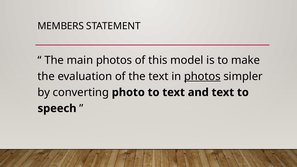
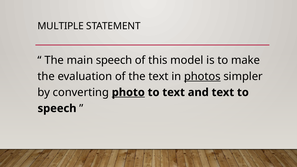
MEMBERS: MEMBERS -> MULTIPLE (61, 26)
main photos: photos -> speech (114, 60)
photo underline: none -> present (128, 92)
